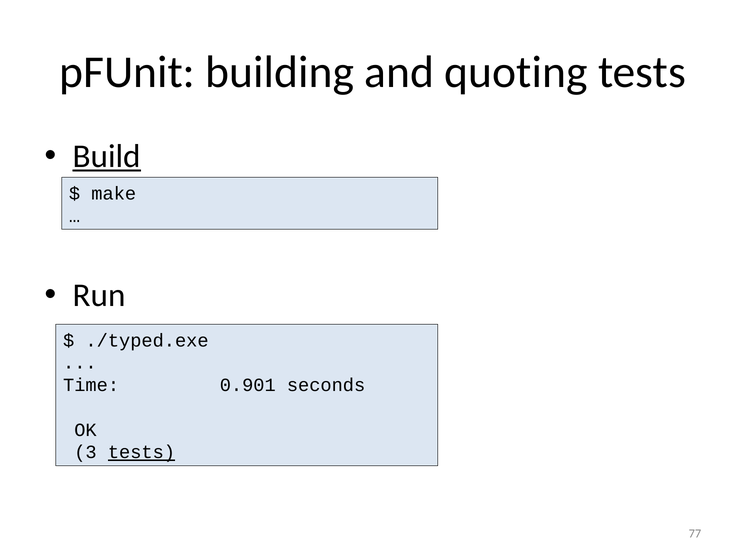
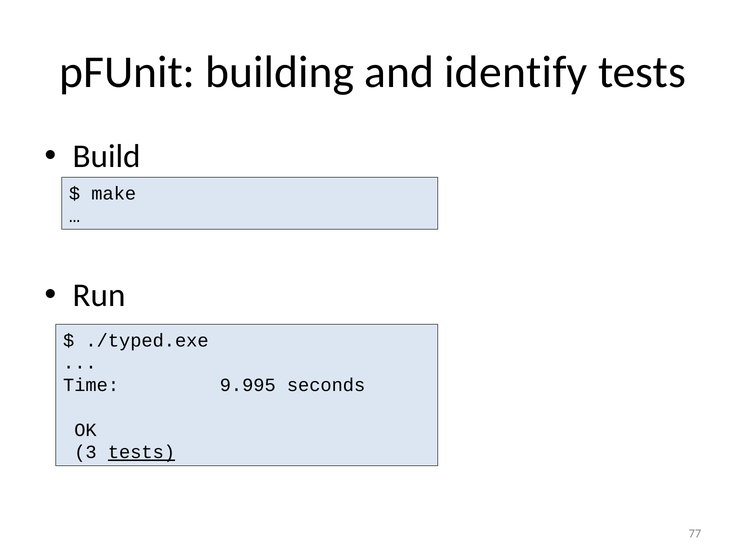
quoting: quoting -> identify (516, 72)
Build underline: present -> none (107, 156)
0.901: 0.901 -> 9.995 (248, 386)
